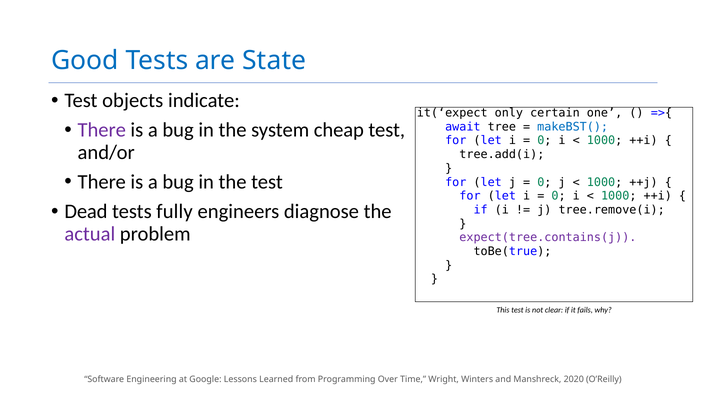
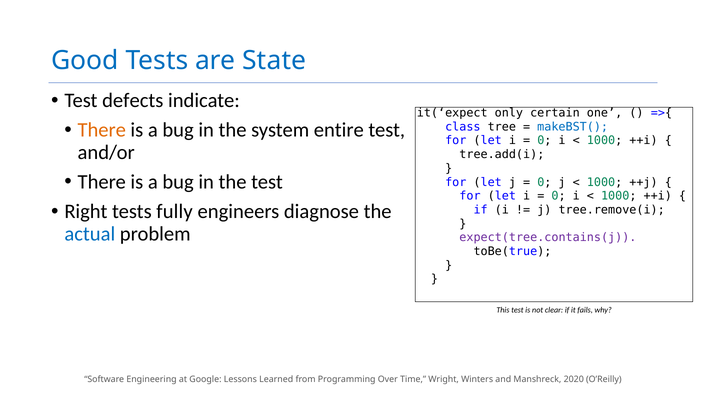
objects: objects -> defects (133, 101)
There colour: purple -> orange (102, 130)
cheap: cheap -> entire (339, 130)
await: await -> class (463, 127)
Dead: Dead -> Right (86, 212)
actual colour: purple -> blue (90, 234)
